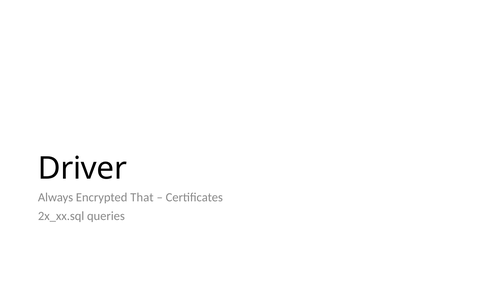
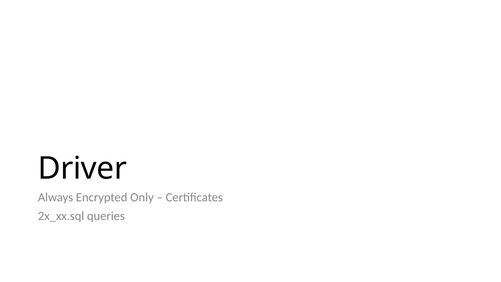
That: That -> Only (142, 197)
